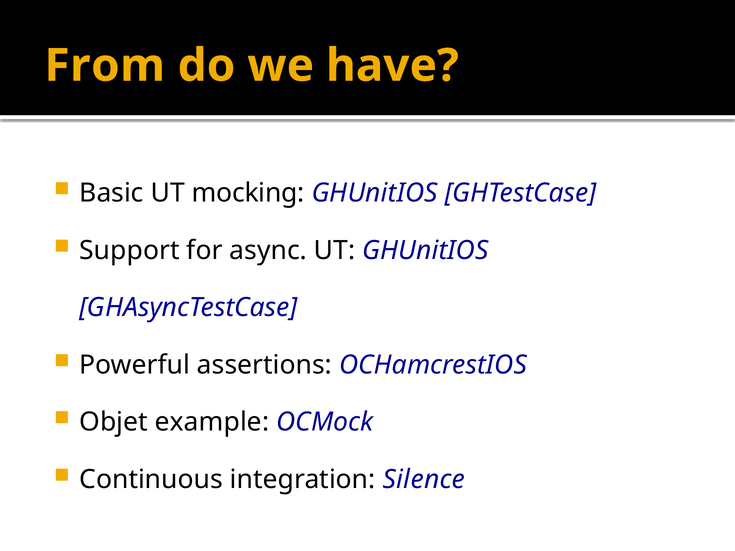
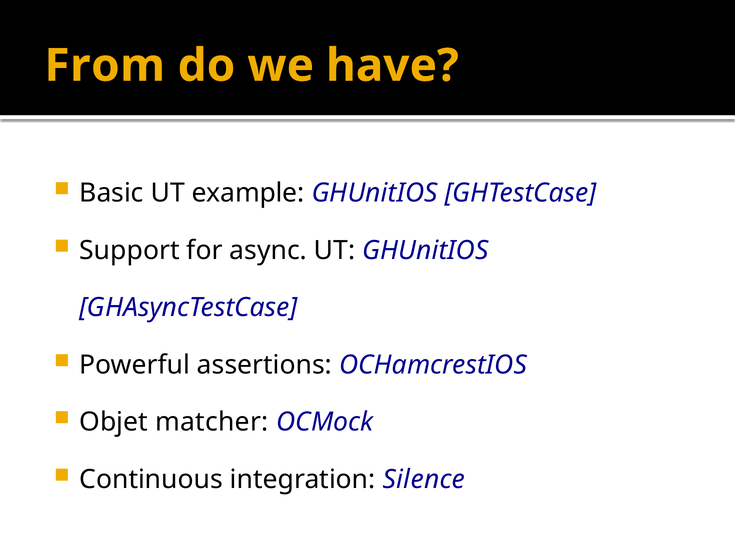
mocking: mocking -> example (248, 193)
example: example -> matcher (212, 422)
